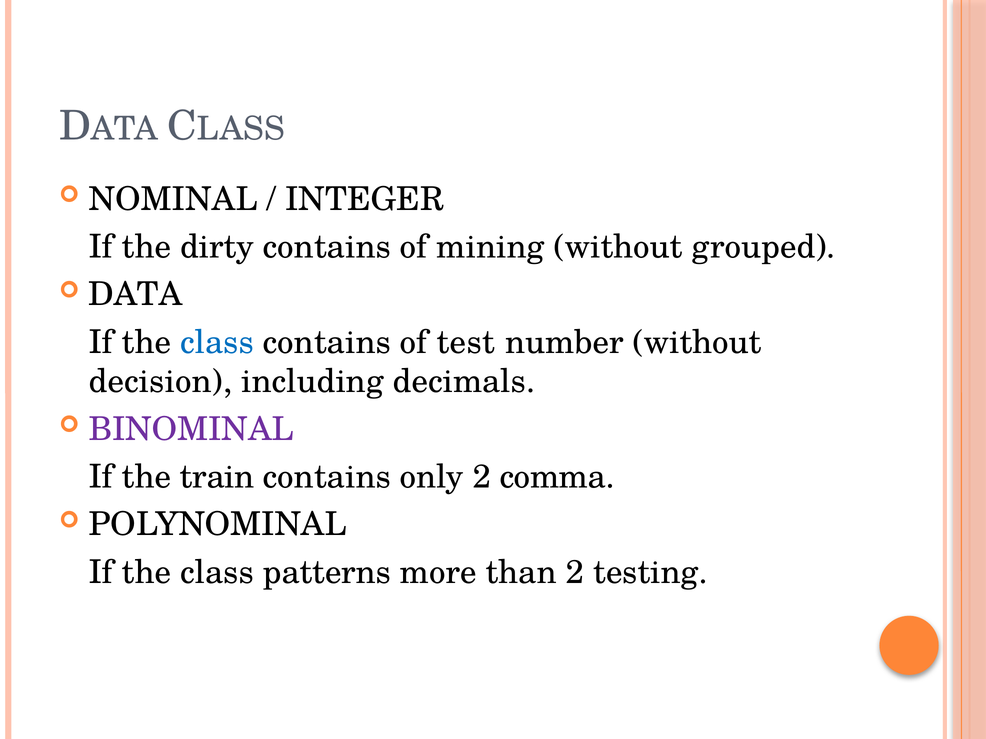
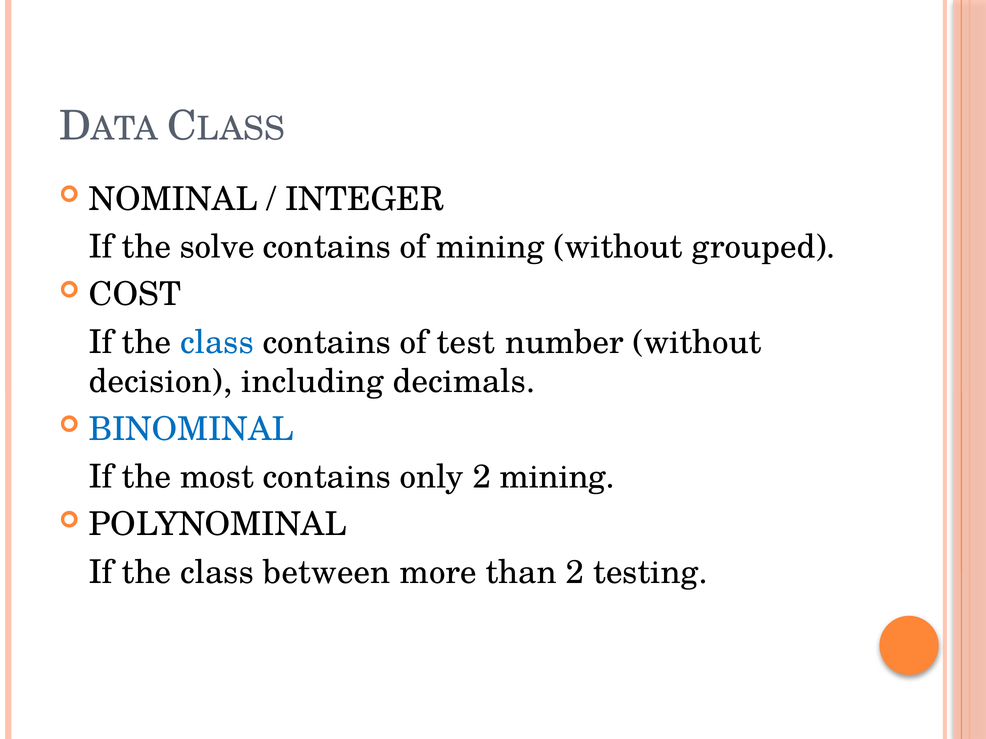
dirty: dirty -> solve (217, 247)
DATA: DATA -> COST (135, 295)
BINOMINAL colour: purple -> blue (191, 430)
train: train -> most (217, 477)
2 comma: comma -> mining (557, 477)
patterns: patterns -> between (327, 573)
